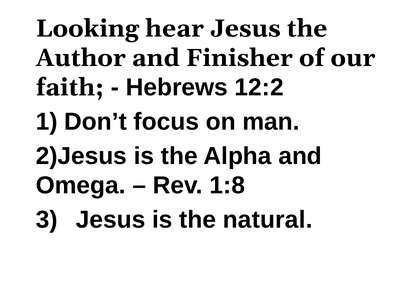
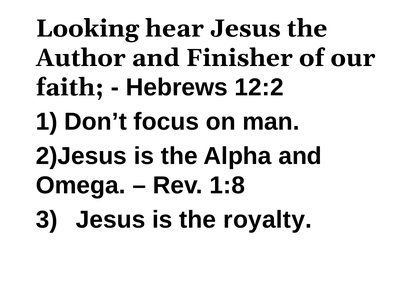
natural: natural -> royalty (268, 220)
